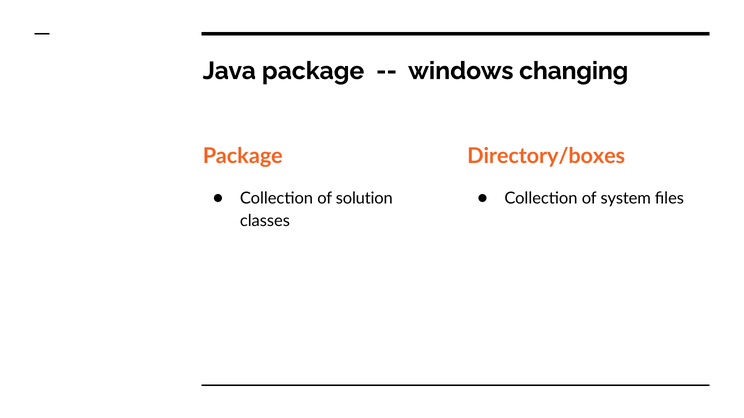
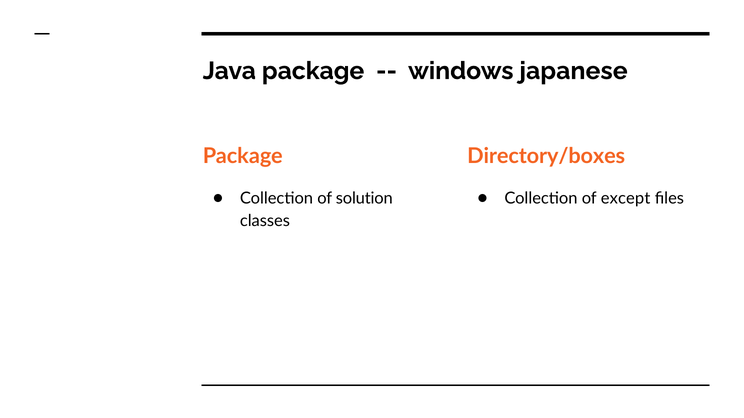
changing: changing -> japanese (574, 71)
system: system -> except (626, 198)
